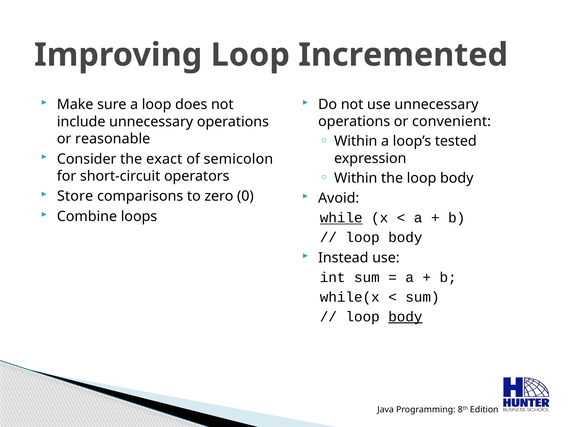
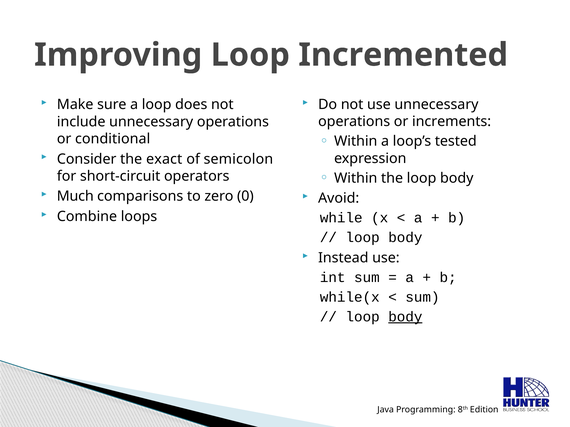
convenient: convenient -> increments (452, 122)
reasonable: reasonable -> conditional (113, 139)
Store: Store -> Much (75, 197)
while underline: present -> none (341, 218)
